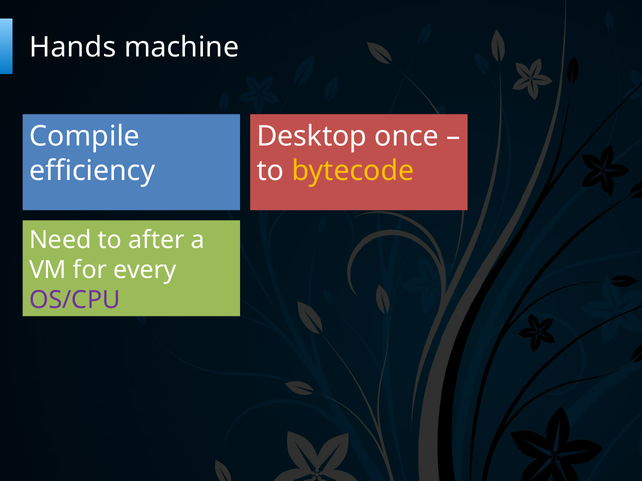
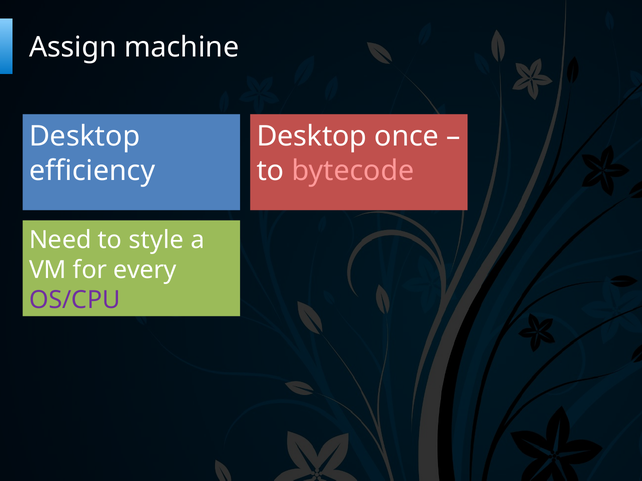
Hands: Hands -> Assign (73, 48)
Compile: Compile -> Desktop (85, 137)
bytecode colour: yellow -> pink (353, 171)
after: after -> style (156, 240)
